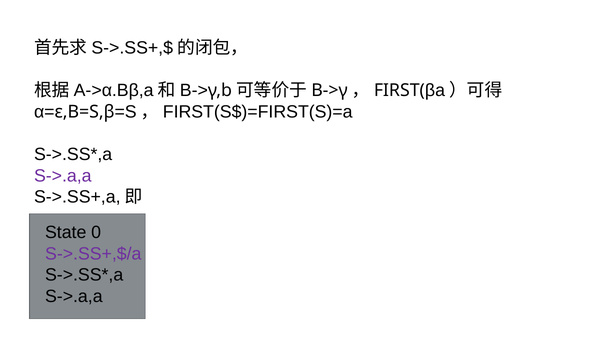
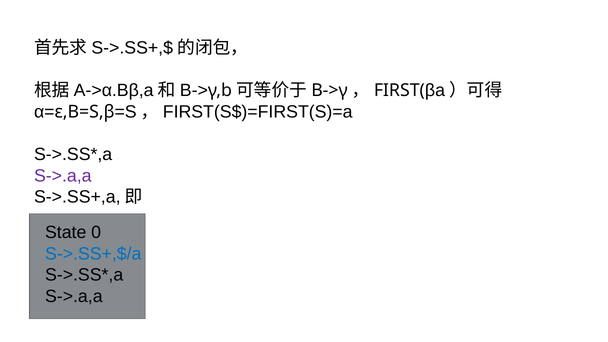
S->.SS+,$/a colour: purple -> blue (93, 254)
